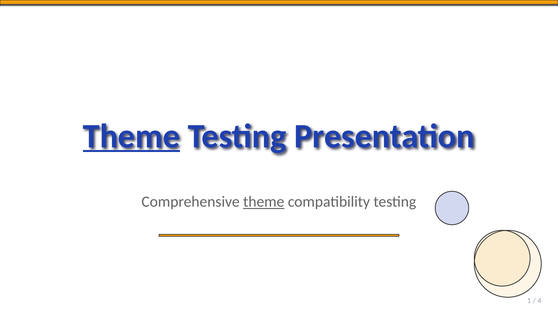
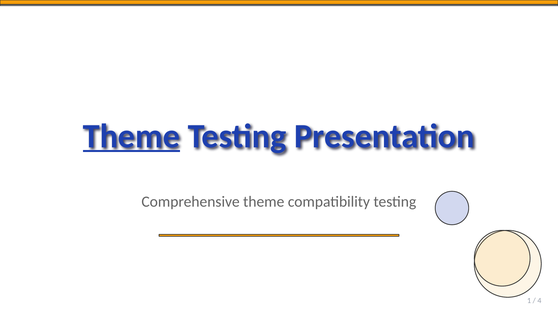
theme underline: present -> none (264, 202)
